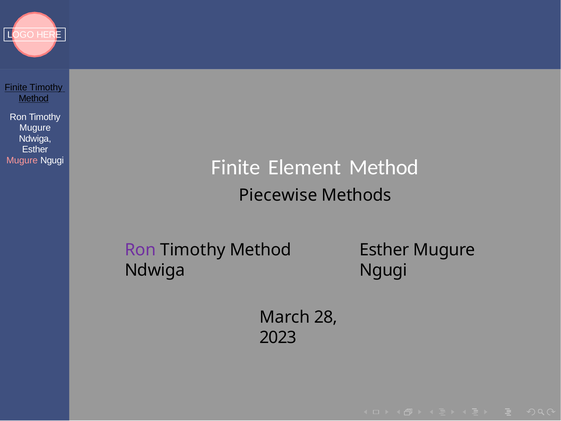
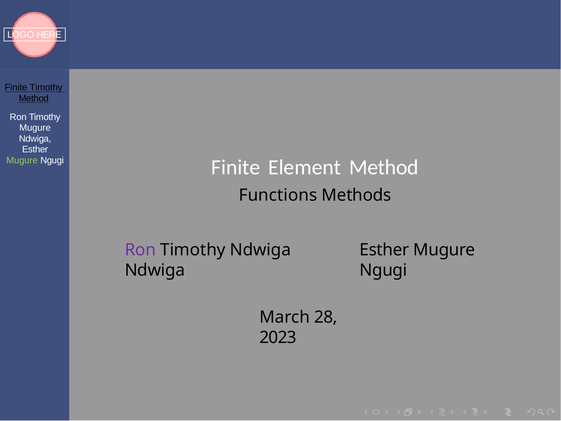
Mugure colour: pink -> light green (22, 160)
Piecewise: Piecewise -> Functions (278, 195)
Method: Method -> Ndwiga (260, 250)
